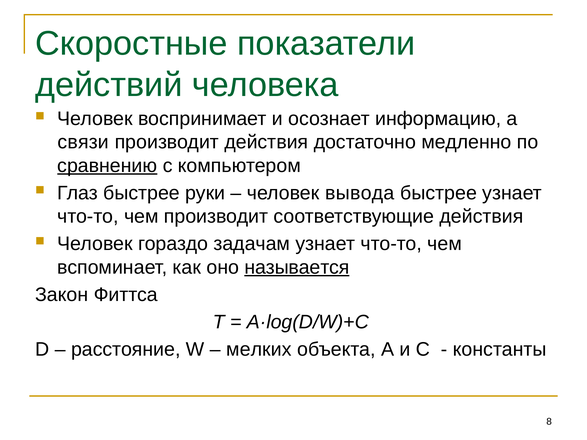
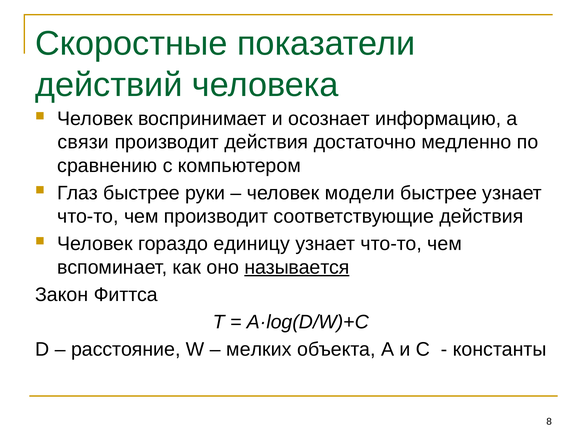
сравнению underline: present -> none (107, 166)
вывода: вывода -> модели (360, 193)
задачам: задачам -> единицу (252, 244)
